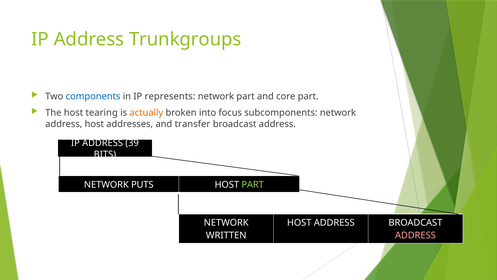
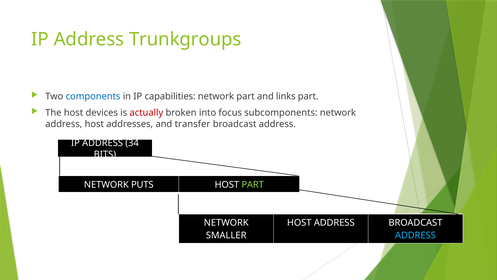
represents: represents -> capabilities (170, 96)
core: core -> links (286, 96)
tearing: tearing -> devices (102, 113)
actually colour: orange -> red (146, 113)
39: 39 -> 34 (132, 143)
WRITTEN: WRITTEN -> SMALLER (226, 235)
ADDRESS colour: pink -> light blue (415, 235)
